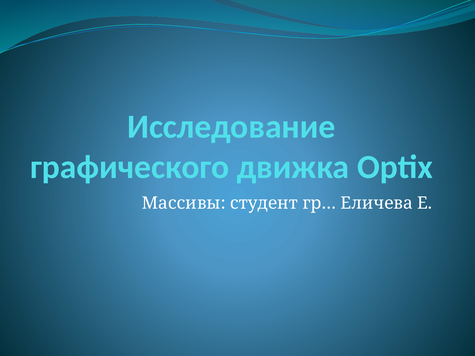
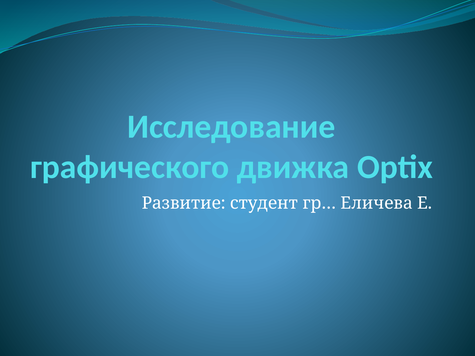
Массивы: Массивы -> Развитие (184, 203)
